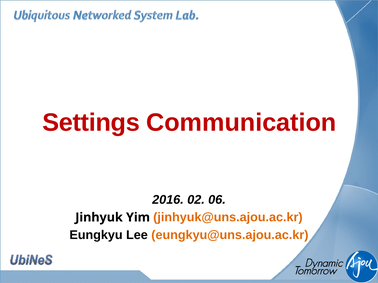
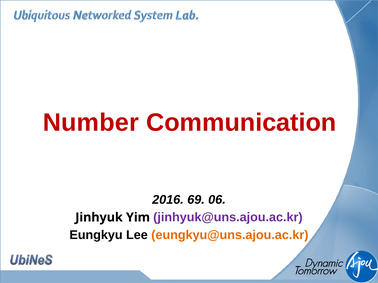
Settings: Settings -> Number (91, 123)
02: 02 -> 69 (196, 200)
jinhyuk@uns.ajou.ac.kr colour: orange -> purple (228, 218)
